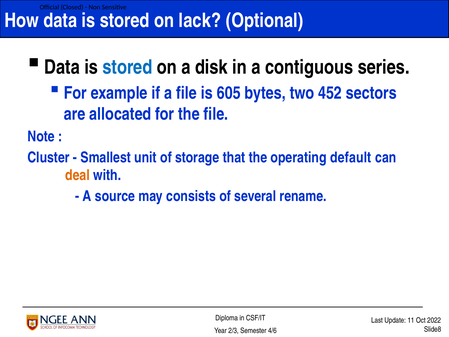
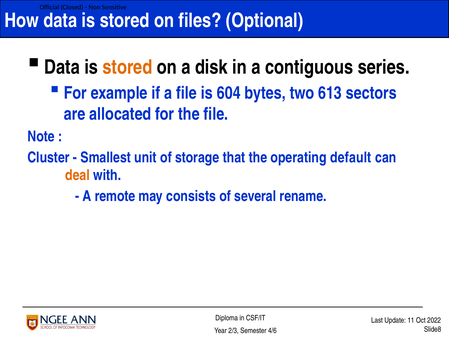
lack: lack -> files (200, 21)
stored colour: blue -> orange (127, 67)
605: 605 -> 604 (229, 93)
452: 452 -> 613 (330, 93)
source: source -> remote (115, 196)
